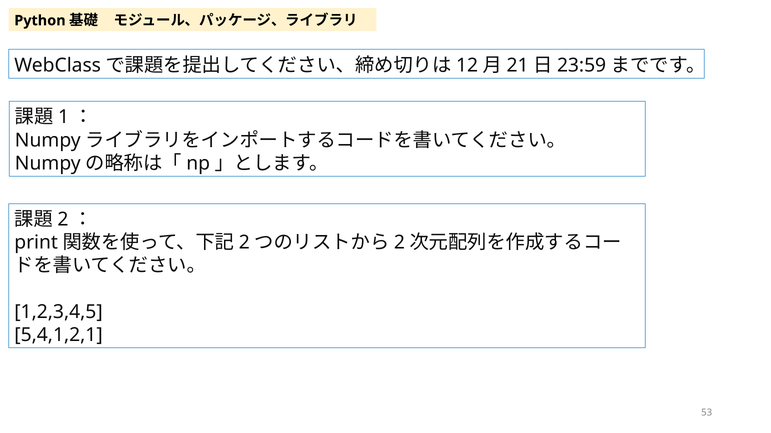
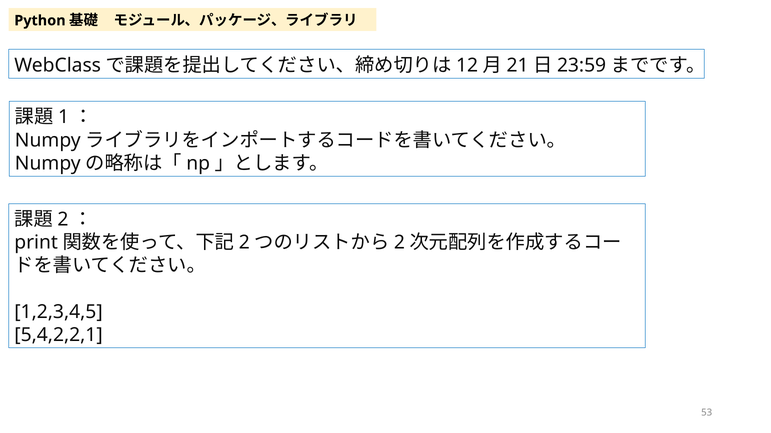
5,4,1,2,1: 5,4,1,2,1 -> 5,4,2,2,1 (59, 335)
